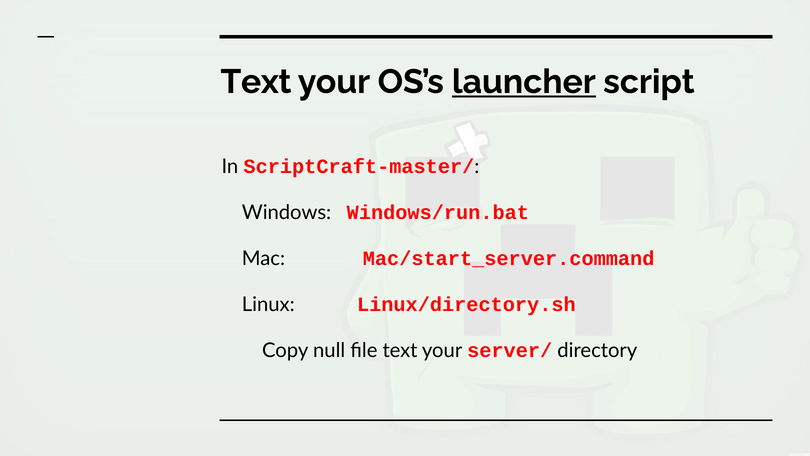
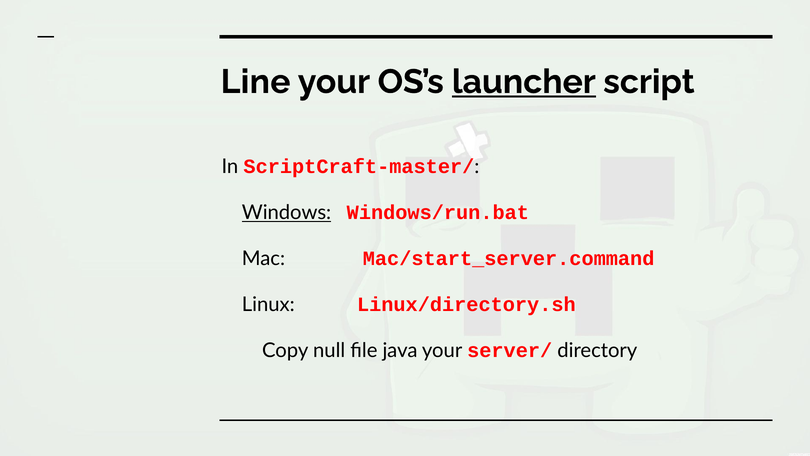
Text: Text -> Line (256, 82)
Windows underline: none -> present (287, 213)
file text: text -> java (400, 350)
